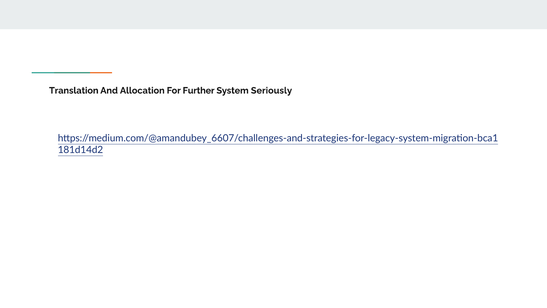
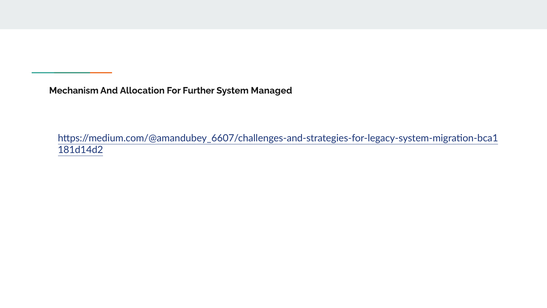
Translation: Translation -> Mechanism (74, 90)
Seriously: Seriously -> Managed (271, 90)
